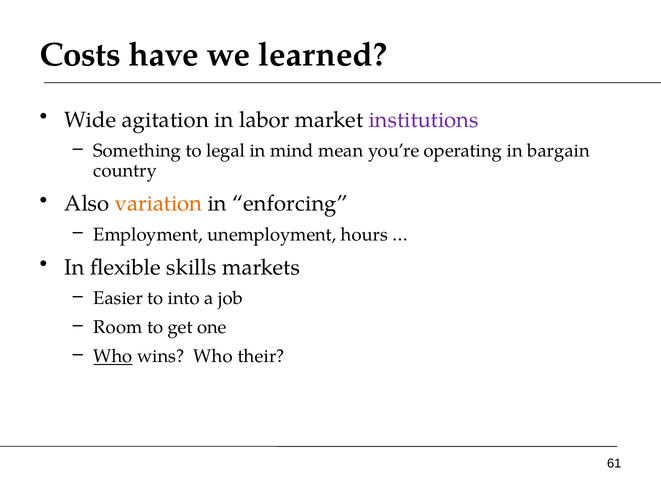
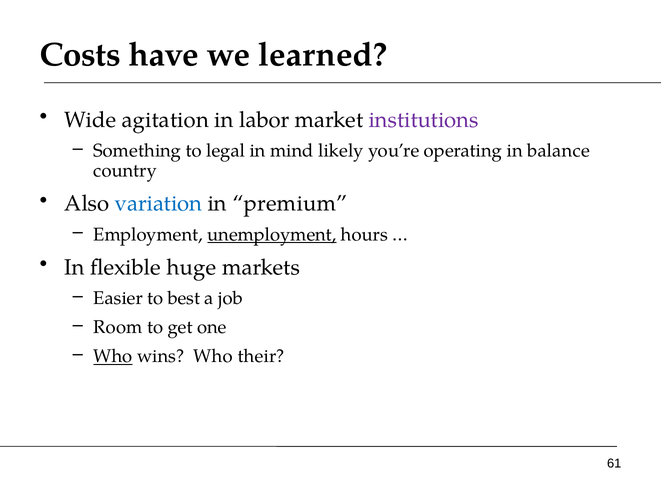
mean: mean -> likely (341, 151)
bargain: bargain -> balance (559, 151)
variation colour: orange -> blue (158, 203)
enforcing: enforcing -> premium (290, 203)
unemployment underline: none -> present (272, 234)
skills: skills -> huge (192, 267)
into: into -> best (184, 298)
